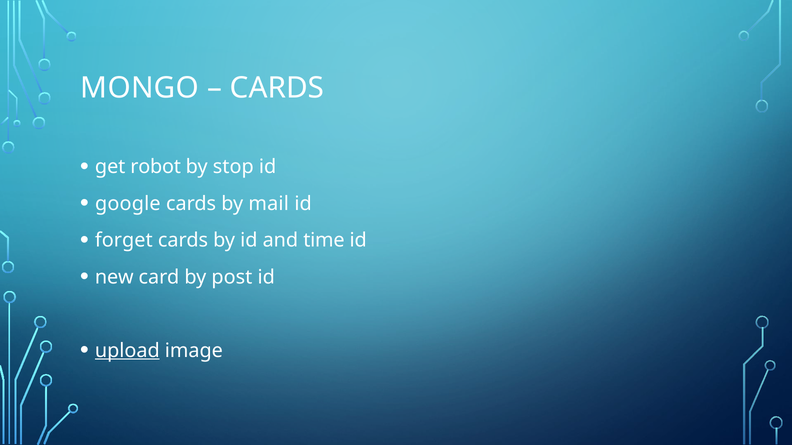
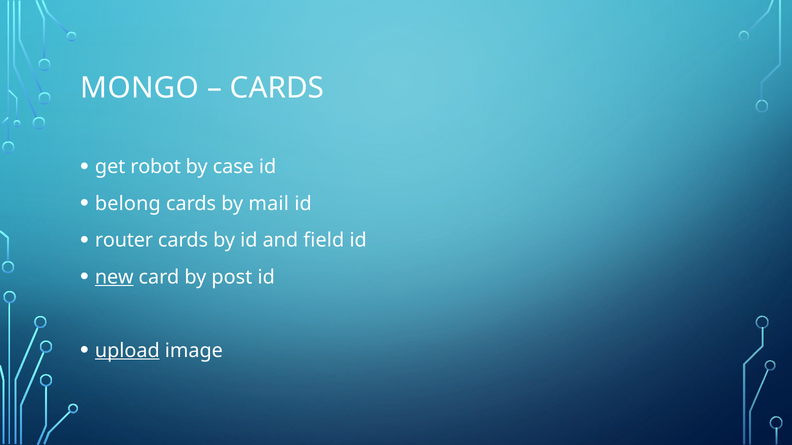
stop: stop -> case (233, 167)
google: google -> belong (128, 204)
forget: forget -> router (124, 241)
time: time -> field (324, 241)
new underline: none -> present (114, 277)
